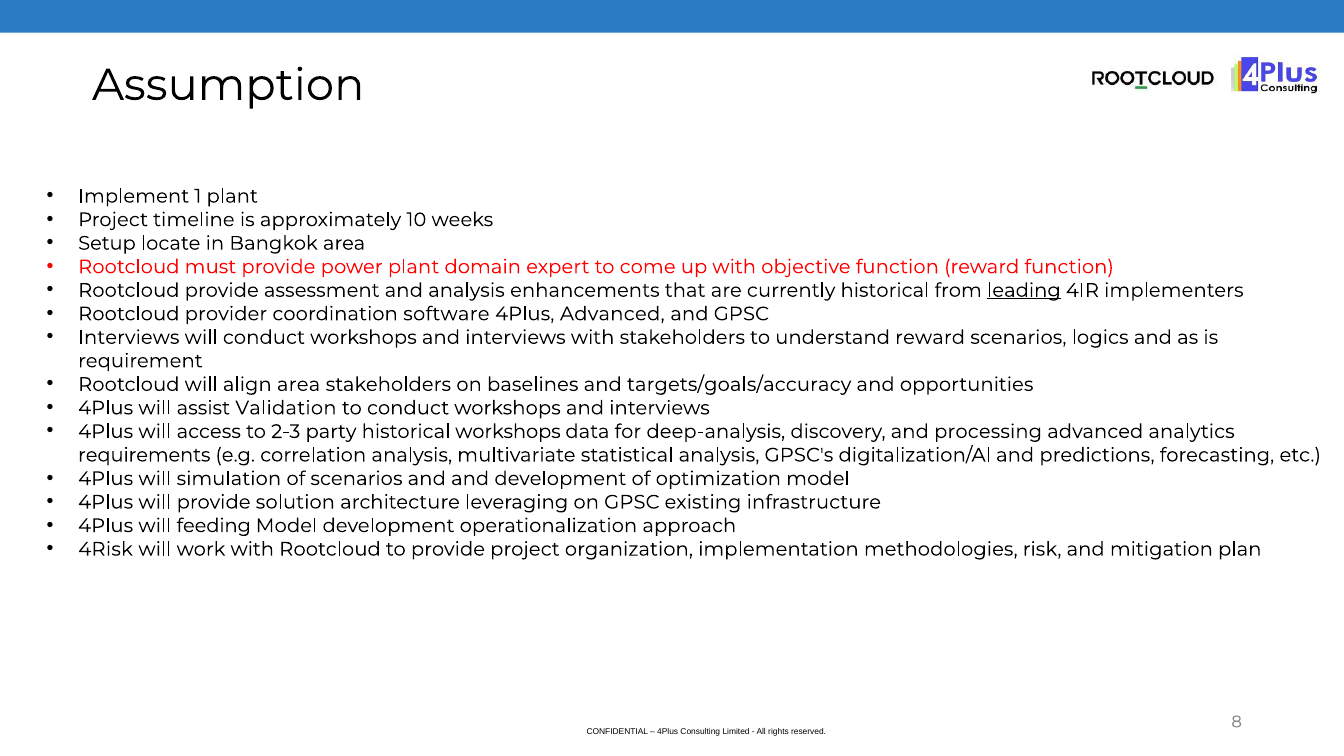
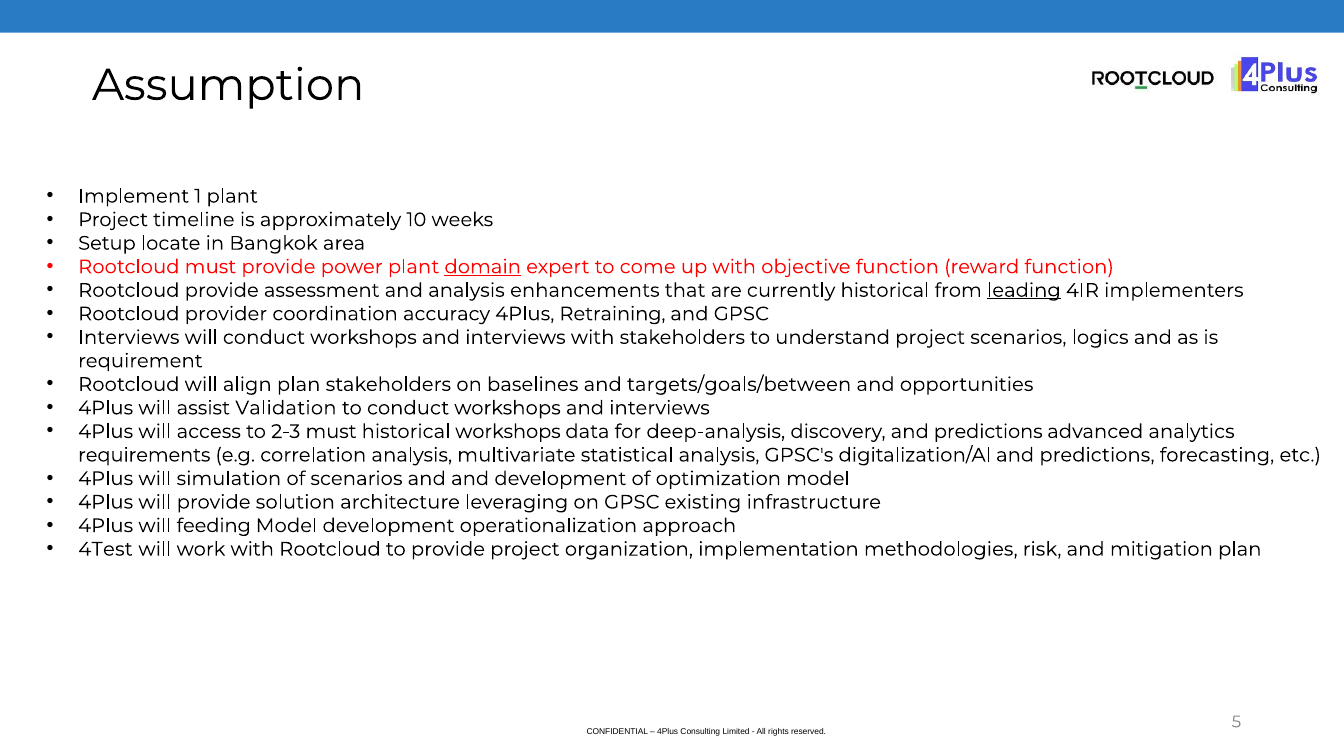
domain underline: none -> present (483, 267)
software: software -> accuracy (447, 314)
4Plus Advanced: Advanced -> Retraining (612, 314)
understand reward: reward -> project (930, 337)
align area: area -> plan (299, 384)
targets/goals/accuracy: targets/goals/accuracy -> targets/goals/between (739, 384)
2-3 party: party -> must (331, 432)
discovery and processing: processing -> predictions (988, 432)
4Risk: 4Risk -> 4Test (106, 549)
8: 8 -> 5 (1236, 722)
